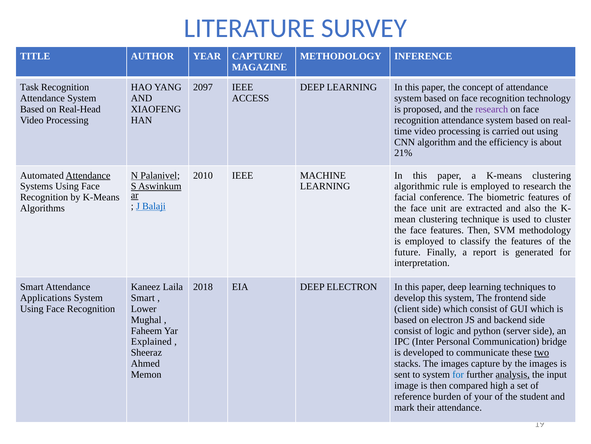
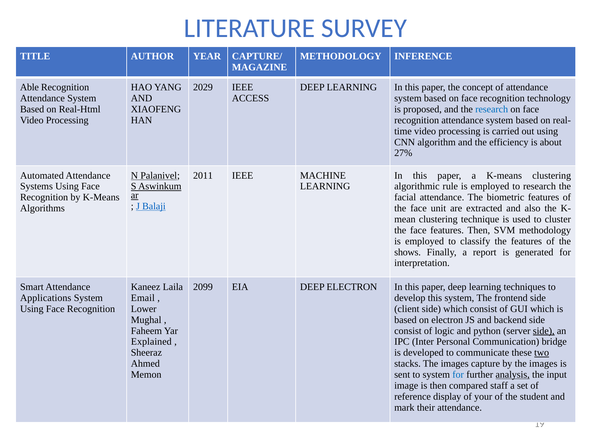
Task: Task -> Able (29, 87)
2097: 2097 -> 2029 (203, 87)
Real-Head: Real-Head -> Real-Html (80, 109)
research colour: purple -> blue (492, 109)
21%: 21% -> 27% (403, 153)
Attendance underline: present -> none (88, 175)
2010: 2010 -> 2011 (203, 175)
facial conference: conference -> attendance (442, 197)
future: future -> shows (408, 252)
2018: 2018 -> 2099 (203, 286)
Smart: Smart -> Email (143, 297)
side underline: none -> present (544, 330)
high: high -> staff (499, 385)
burden: burden -> display (447, 396)
